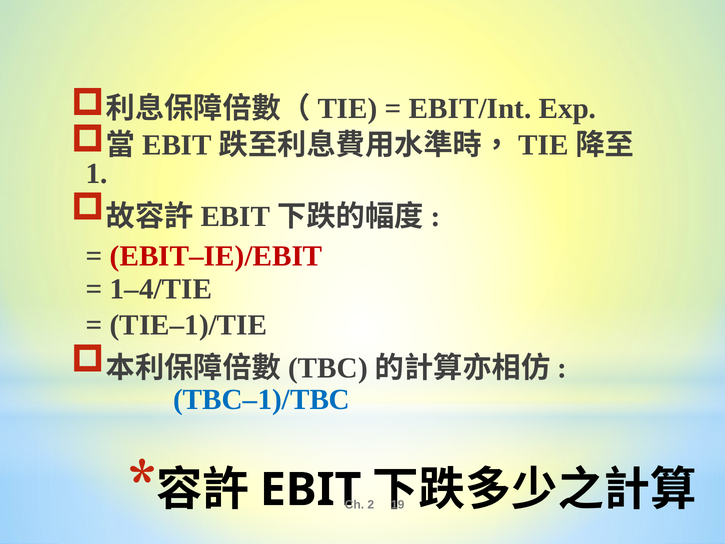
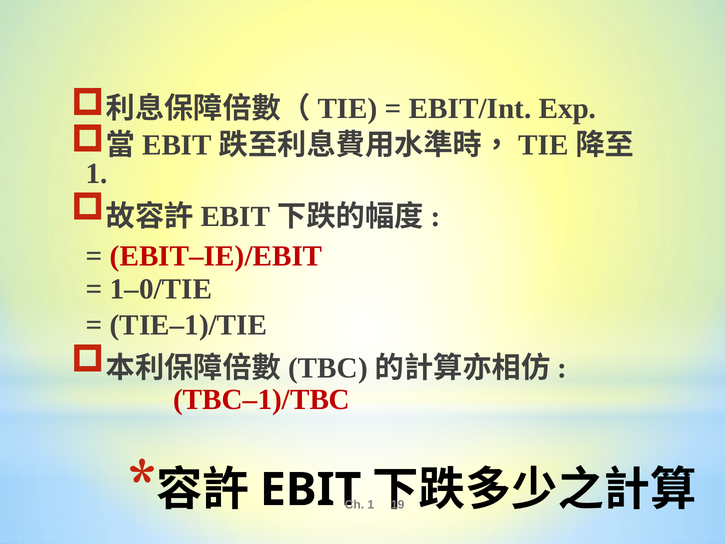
1–4/TIE: 1–4/TIE -> 1–0/TIE (161, 289)
TBC–1)/TBC colour: blue -> red (262, 400)
2: 2 -> 1 (371, 505)
